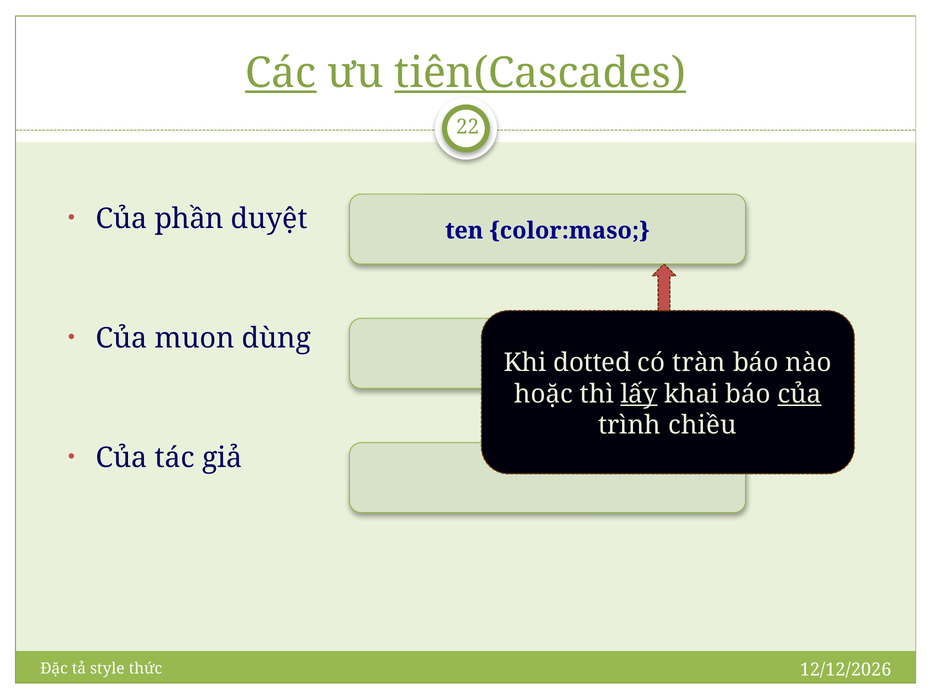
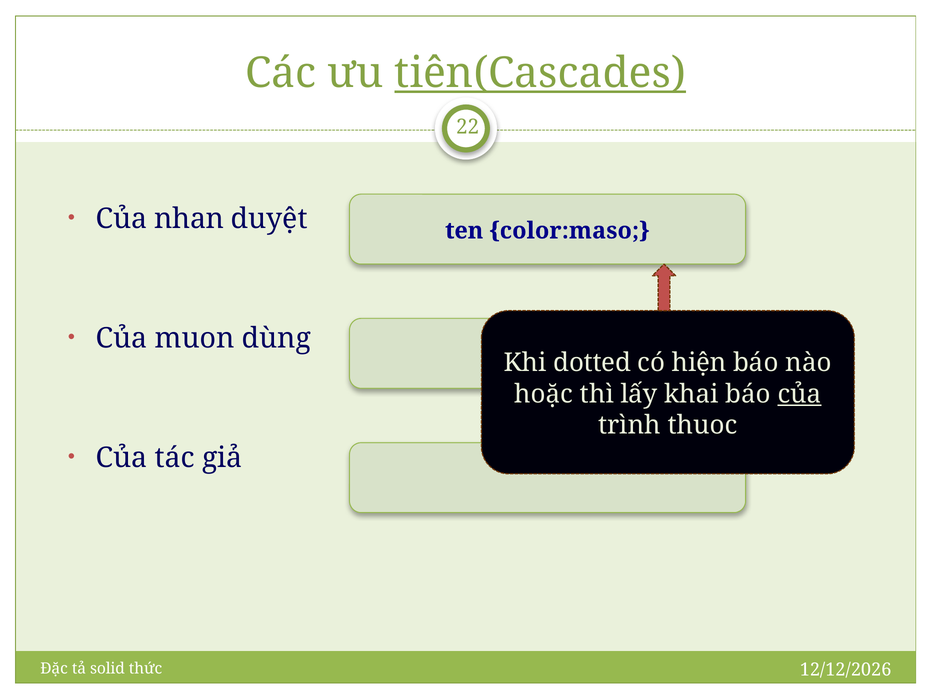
Các underline: present -> none (281, 73)
phần: phần -> nhan (189, 219)
tràn: tràn -> hiện (699, 363)
lấy underline: present -> none (639, 394)
chiều: chiều -> thuoc (703, 425)
style: style -> solid (107, 668)
